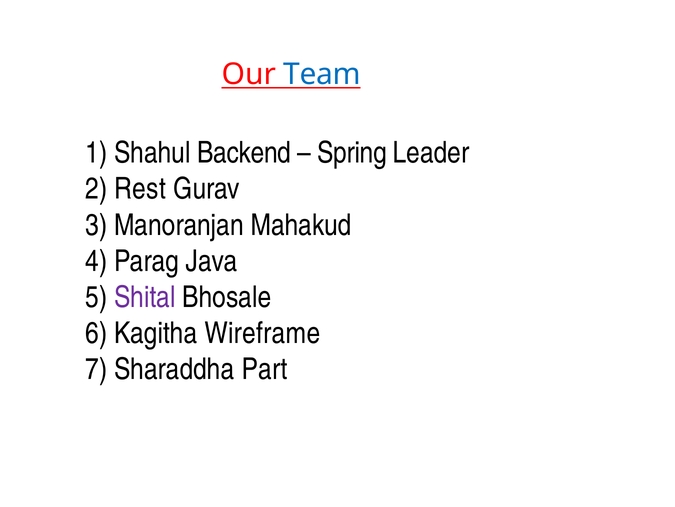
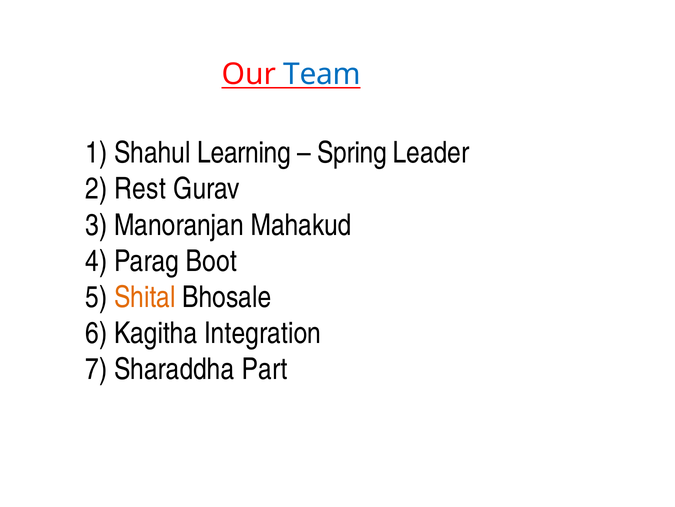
Backend: Backend -> Learning (244, 153)
Java: Java -> Boot (212, 261)
Shital colour: purple -> orange (145, 297)
Wireframe: Wireframe -> Integration (263, 333)
